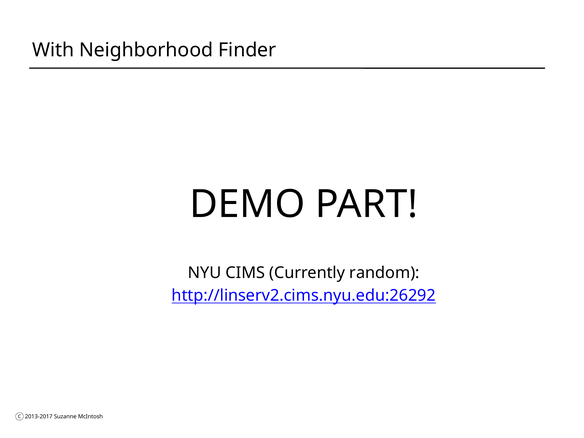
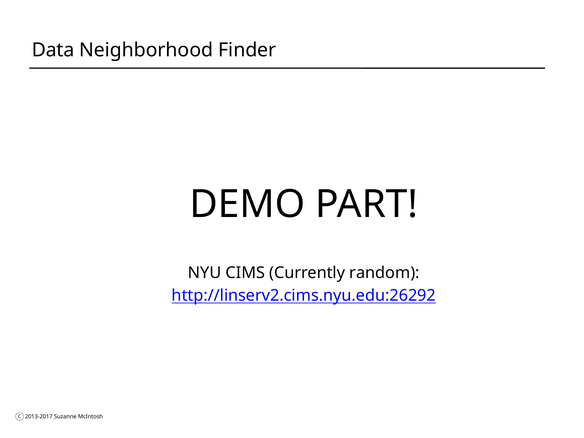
With: With -> Data (53, 50)
